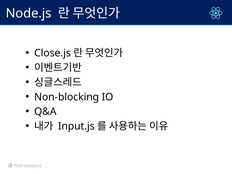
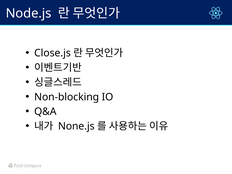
Input.js: Input.js -> None.js (76, 126)
